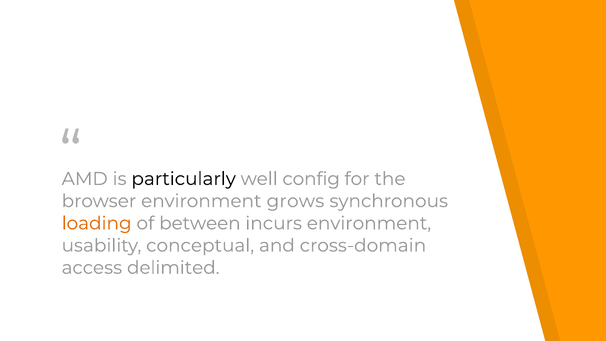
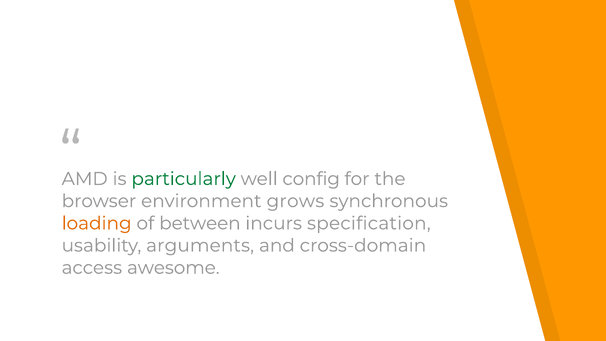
particularly colour: black -> green (184, 179)
incurs environment: environment -> specification (369, 223)
conceptual: conceptual -> arguments (200, 245)
delimited: delimited -> awesome (173, 268)
